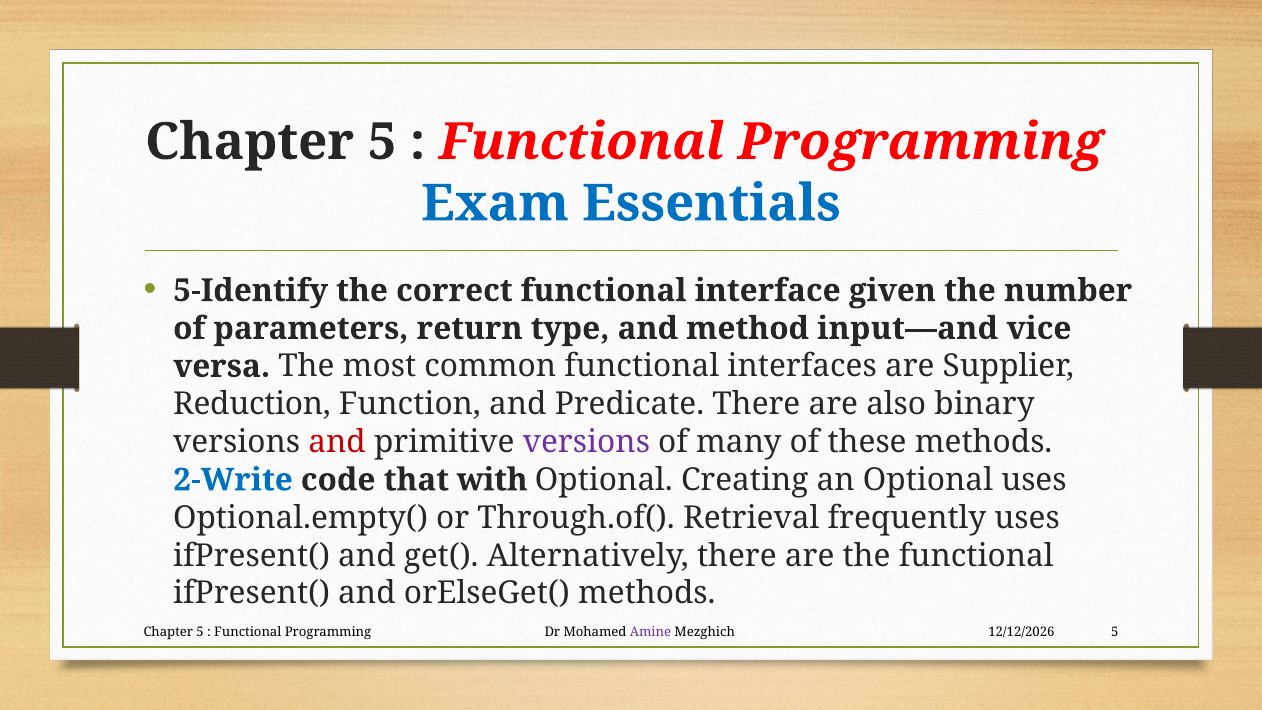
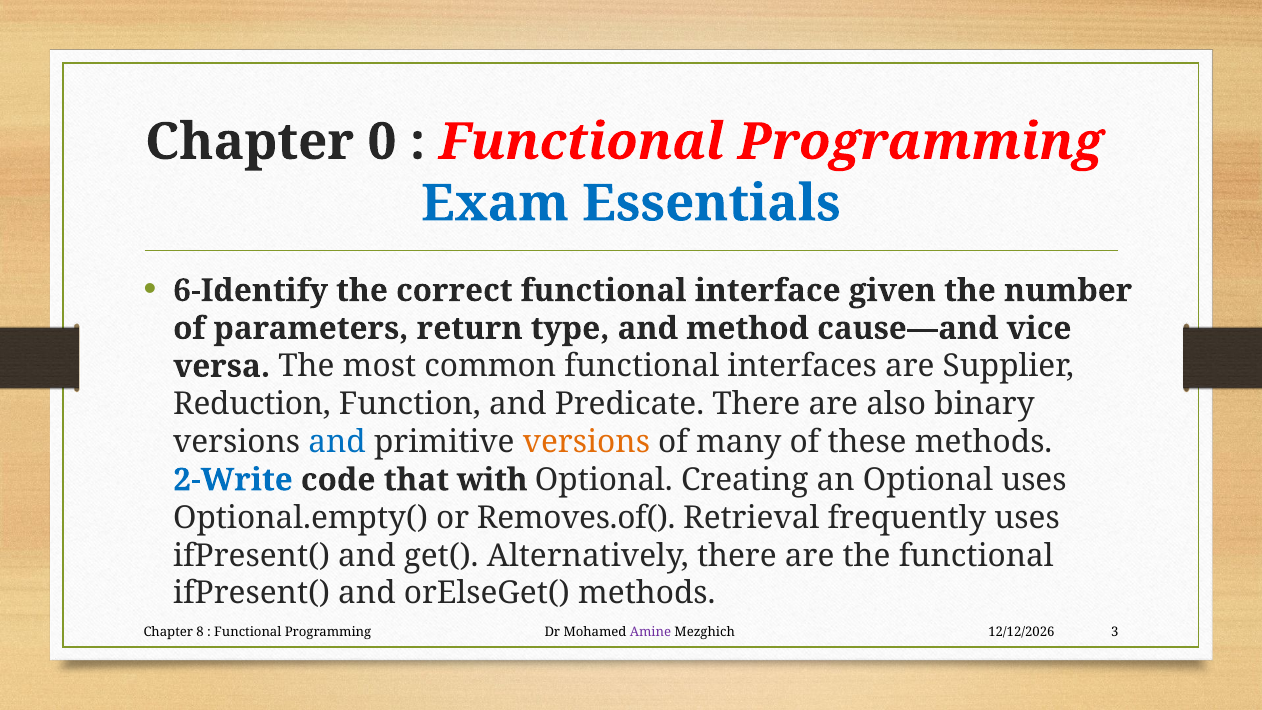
5: 5 -> 0 (382, 142)
5-Identify: 5-Identify -> 6-Identify (250, 291)
input—and: input—and -> cause—and (908, 328)
and colour: red -> blue (337, 442)
versions colour: purple -> orange (586, 442)
Through.of(: Through.of( -> Removes.of( (576, 518)
5: 5 -> 8 (200, 632)
Mezghich 5: 5 -> 3 (1115, 632)
